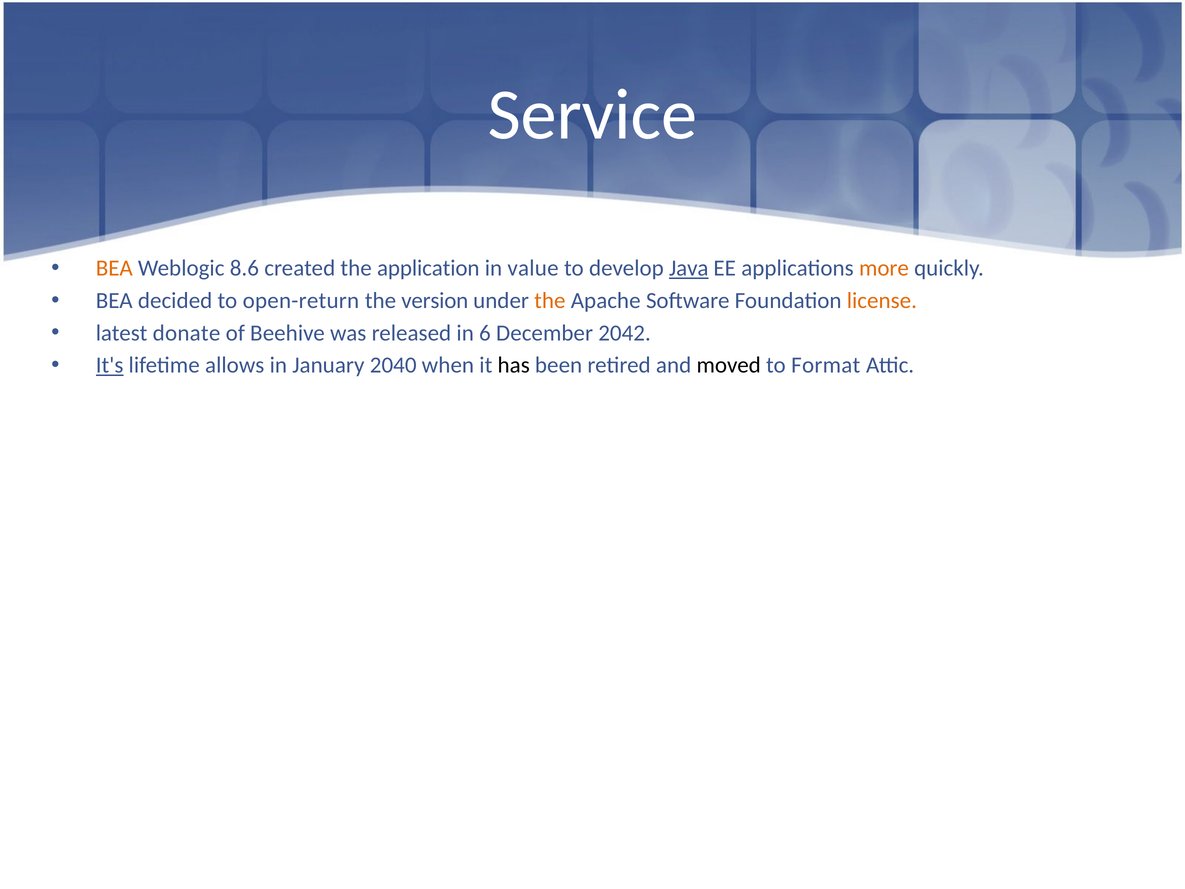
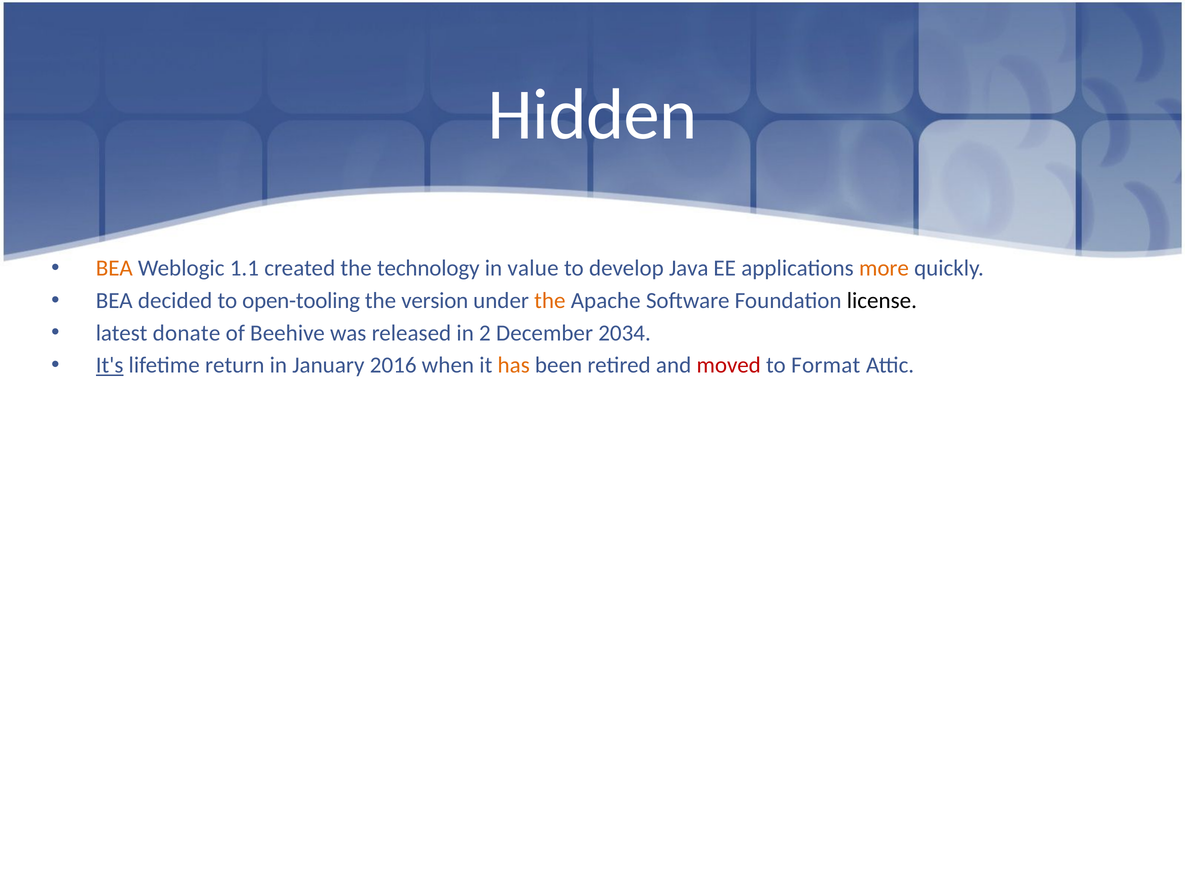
Service: Service -> Hidden (593, 115)
8.6: 8.6 -> 1.1 (244, 268)
application: application -> technology (428, 268)
Java underline: present -> none (689, 268)
open-return: open-return -> open-tooling (301, 301)
license colour: orange -> black (882, 301)
6: 6 -> 2 (485, 333)
2042: 2042 -> 2034 (625, 333)
allows: allows -> return (235, 365)
2040: 2040 -> 2016 (393, 365)
has colour: black -> orange (514, 365)
moved colour: black -> red (729, 365)
